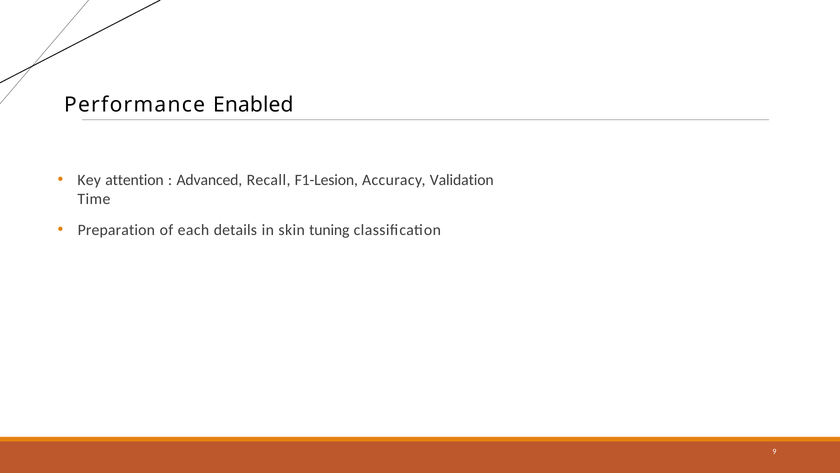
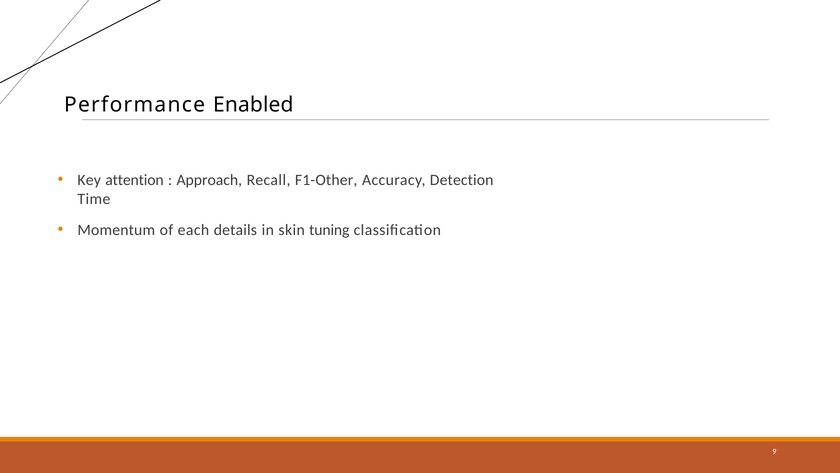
Advanced: Advanced -> Approach (209, 180)
F1-Lesion: F1-Lesion -> F1-Other (326, 180)
Validation: Validation -> Detection (462, 180)
Preparation: Preparation -> Momentum (116, 230)
